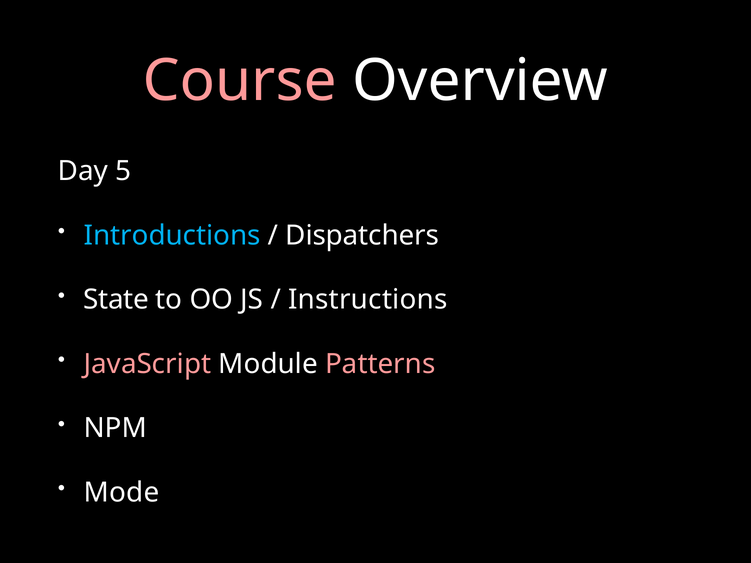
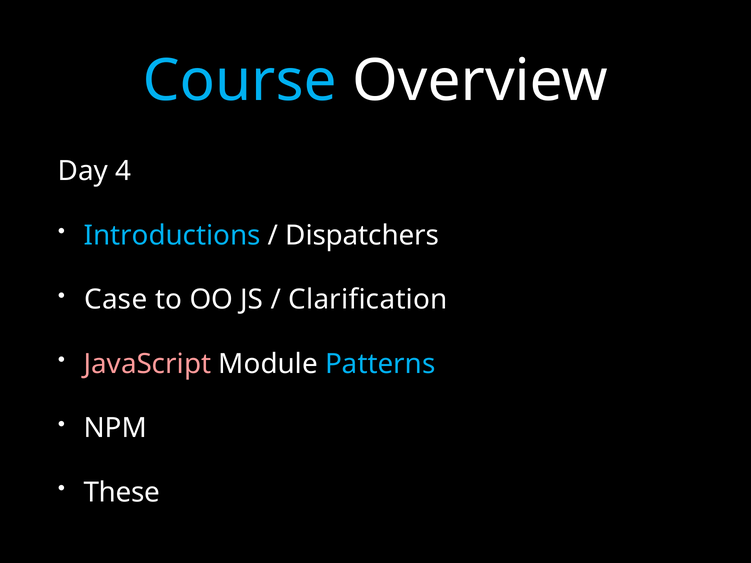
Course colour: pink -> light blue (240, 81)
5: 5 -> 4 (123, 171)
State: State -> Case (116, 300)
Instructions: Instructions -> Clarification (368, 300)
Patterns colour: pink -> light blue (380, 364)
Mode: Mode -> These (122, 493)
